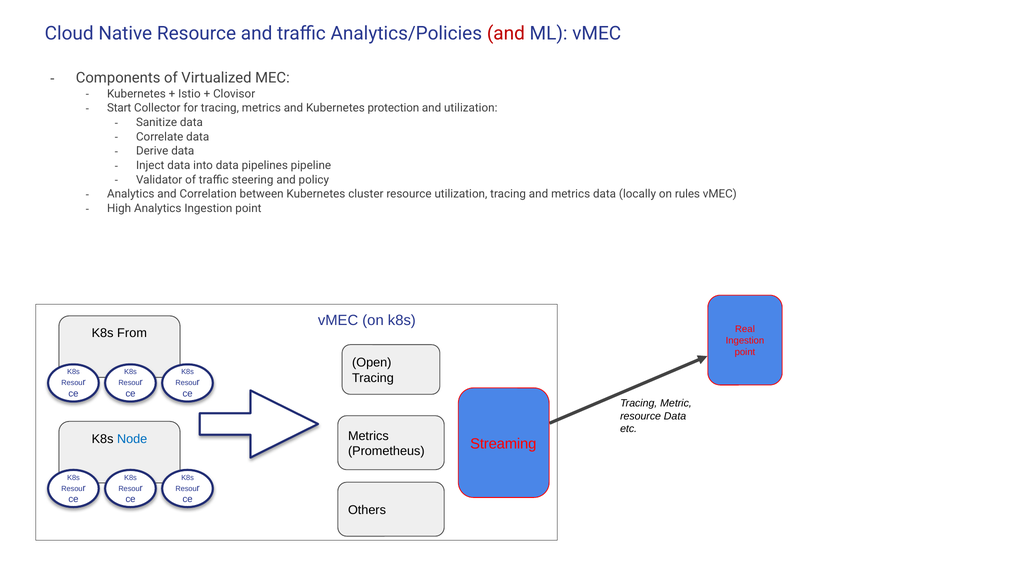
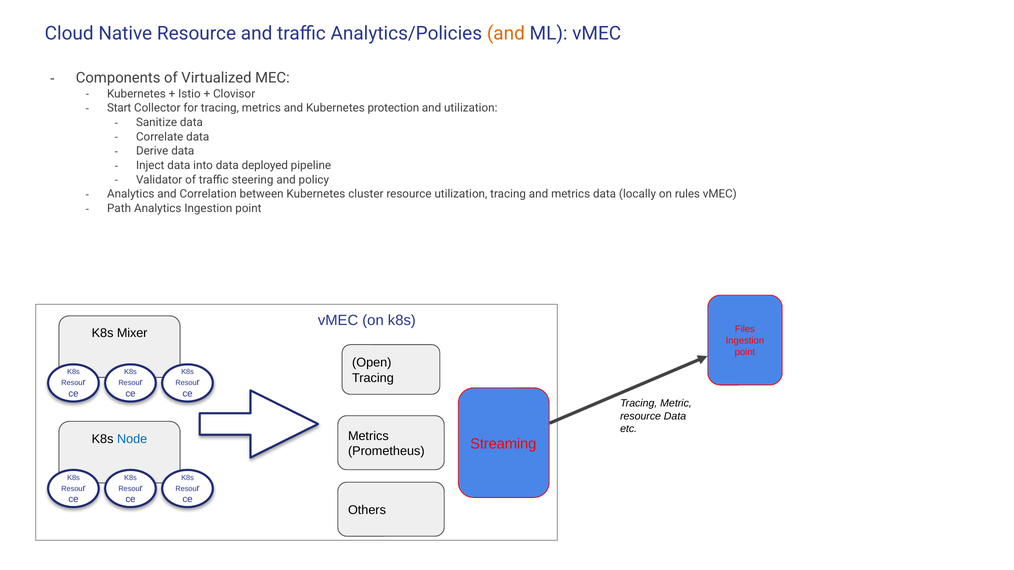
and colour: red -> orange (506, 33)
pipelines: pipelines -> deployed (265, 165)
High: High -> Path (119, 208)
Real: Real -> Files (745, 329)
From: From -> Mixer (132, 333)
